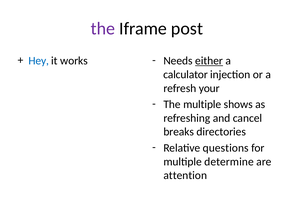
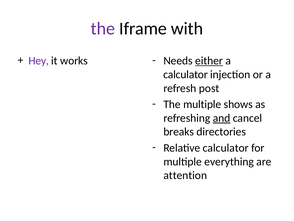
post: post -> with (187, 28)
Hey colour: blue -> purple (39, 61)
your: your -> post (209, 88)
and underline: none -> present (222, 118)
Relative questions: questions -> calculator (226, 148)
determine: determine -> everything (229, 161)
